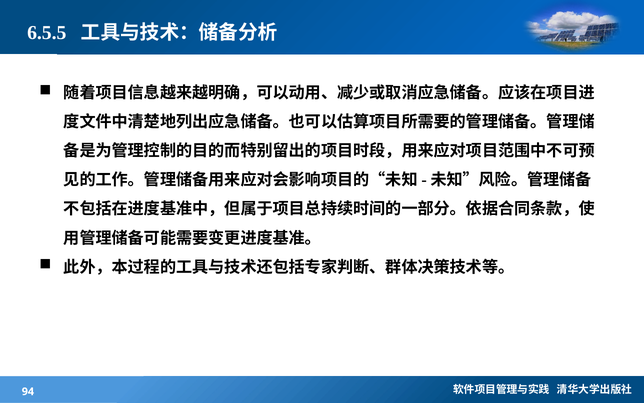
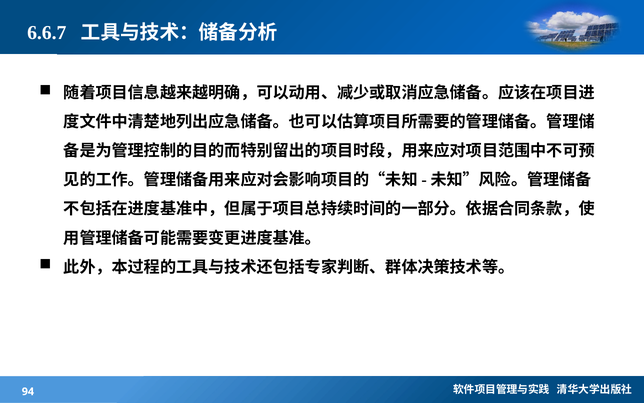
6.5.5: 6.5.5 -> 6.6.7 (47, 33)
